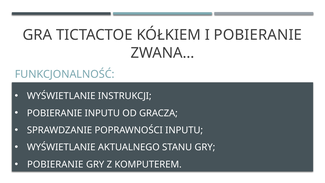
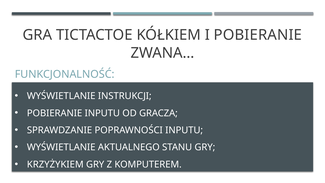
POBIERANIE: POBIERANIE -> KRZYŻYKIEM (55, 164)
